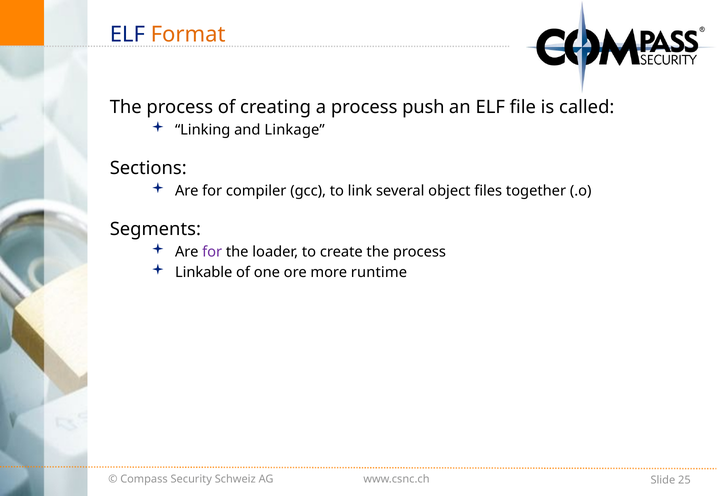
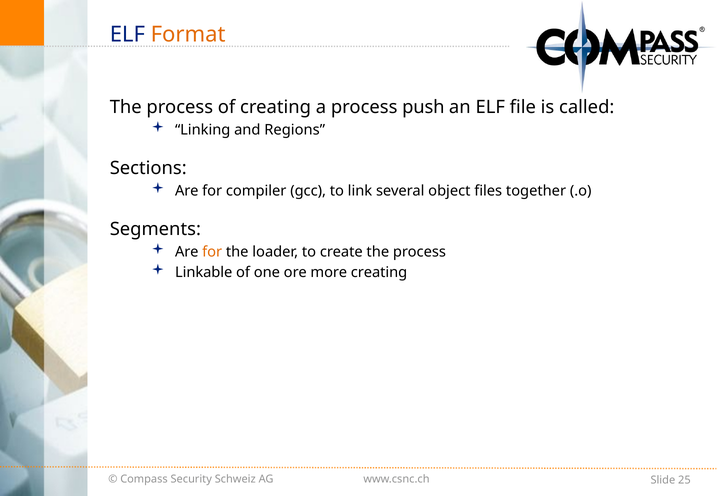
Linkage: Linkage -> Regions (295, 130)
for colour: purple -> orange (212, 252)
more runtime: runtime -> creating (379, 273)
